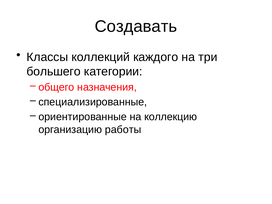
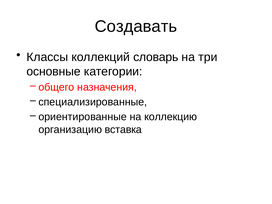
каждого: каждого -> словарь (156, 57)
большего: большего -> основные (54, 72)
работы: работы -> вставка (123, 130)
